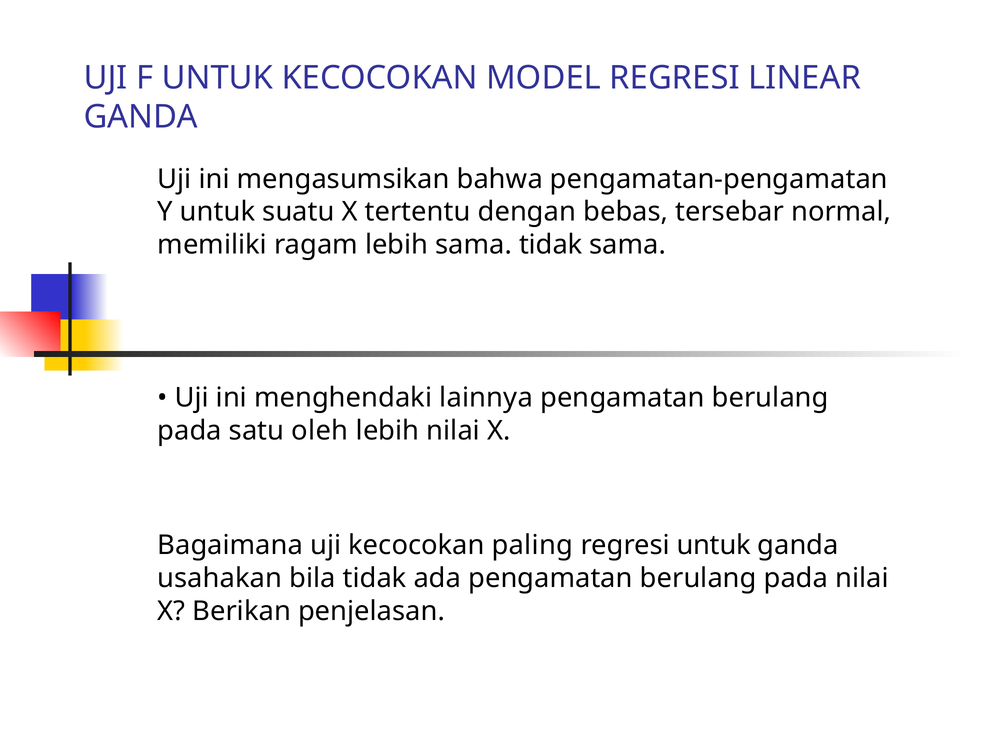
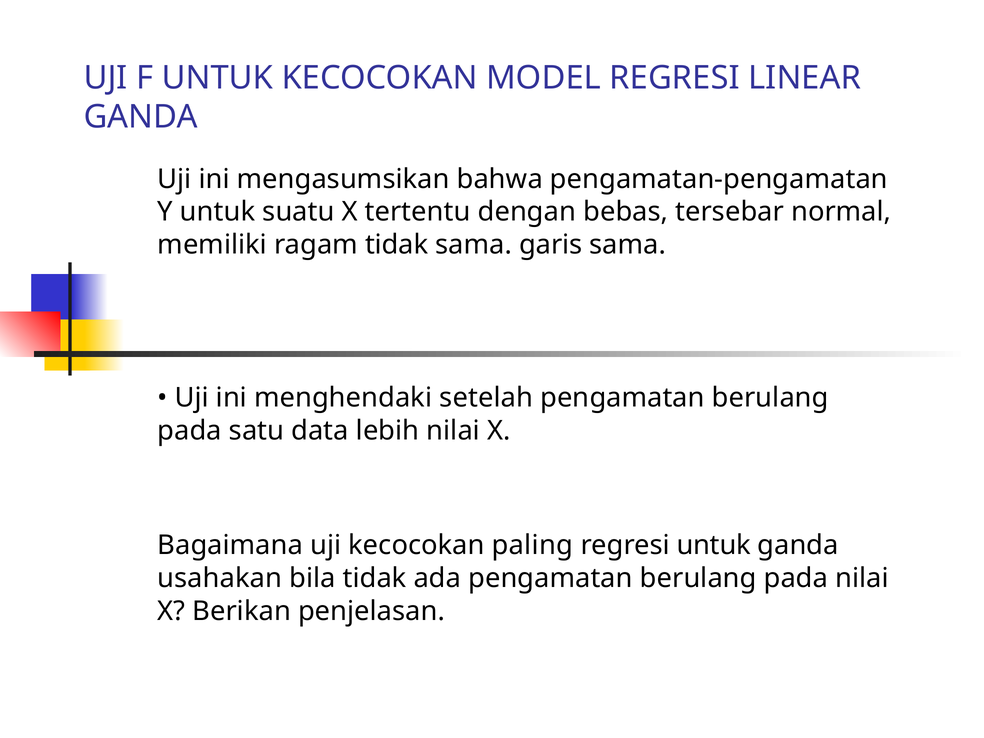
ragam lebih: lebih -> tidak (397, 245)
sama tidak: tidak -> garis (551, 245)
lainnya: lainnya -> setelah (486, 398)
oleh: oleh -> data (320, 431)
